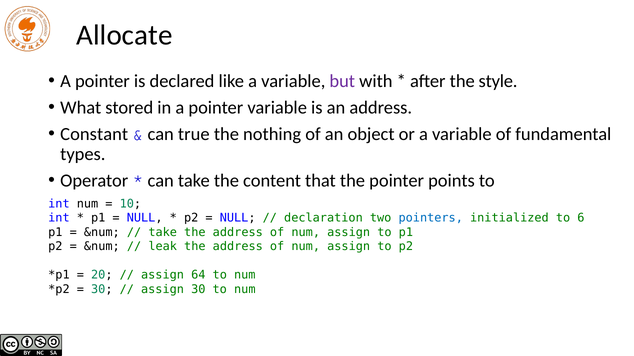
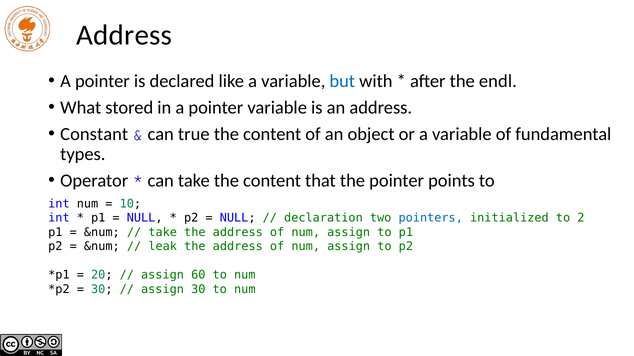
Allocate: Allocate -> Address (124, 35)
but colour: purple -> blue (342, 81)
style: style -> endl (498, 81)
nothing: nothing -> content (272, 134)
6: 6 -> 2 (581, 218)
64: 64 -> 60 (198, 275)
